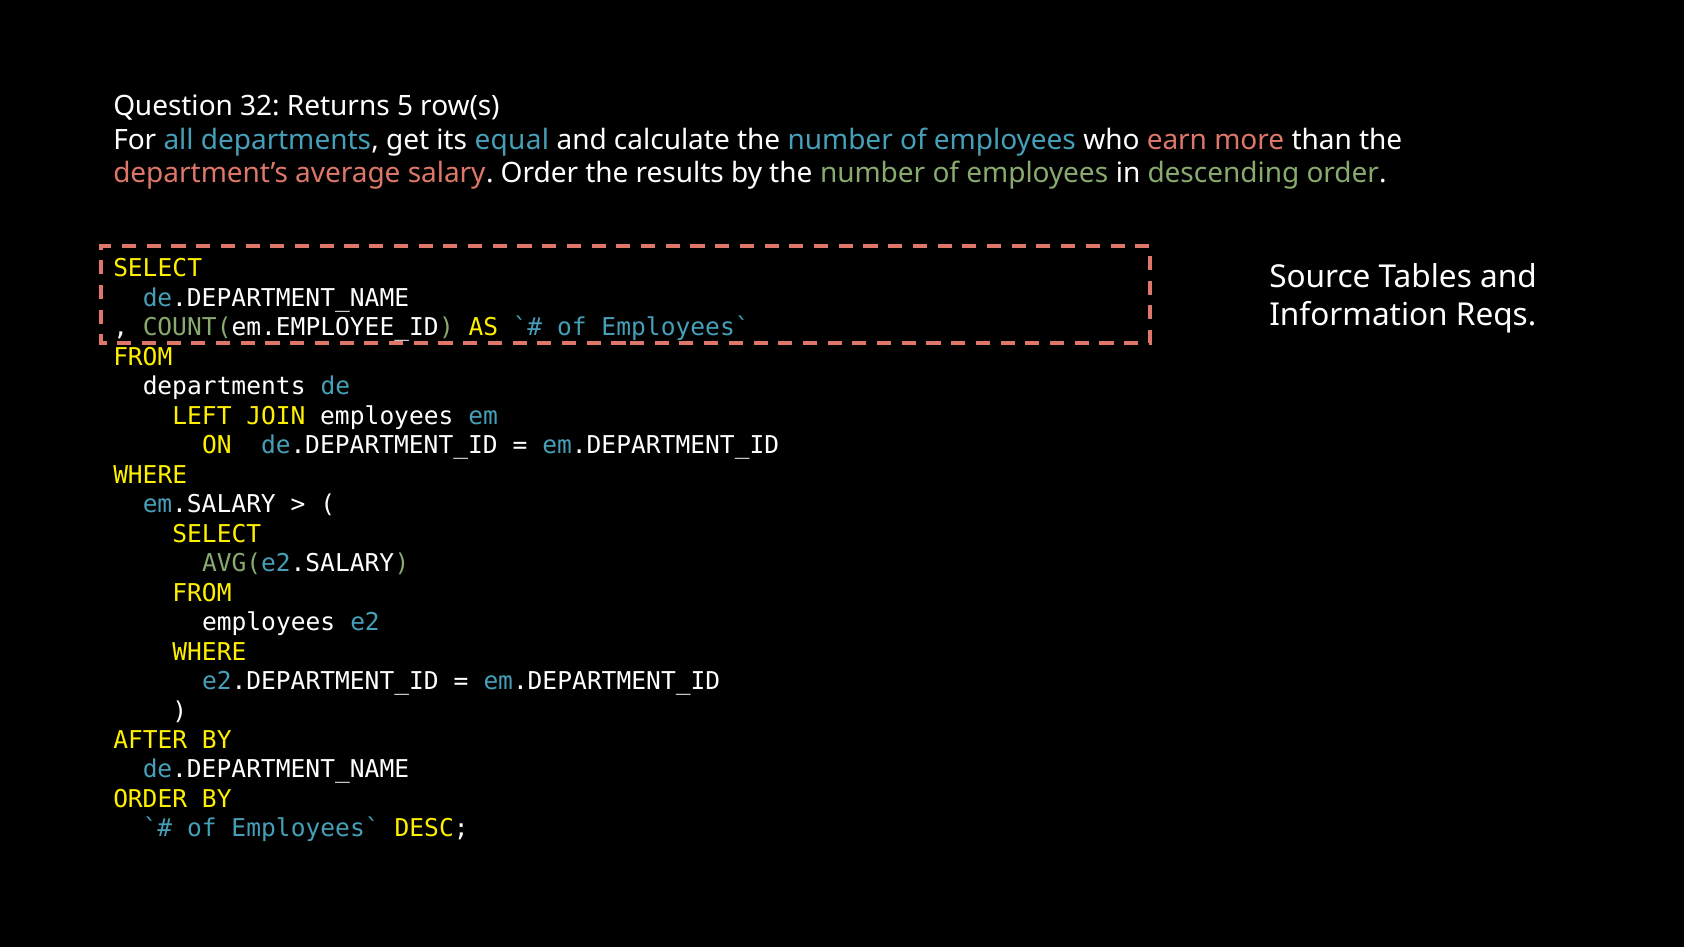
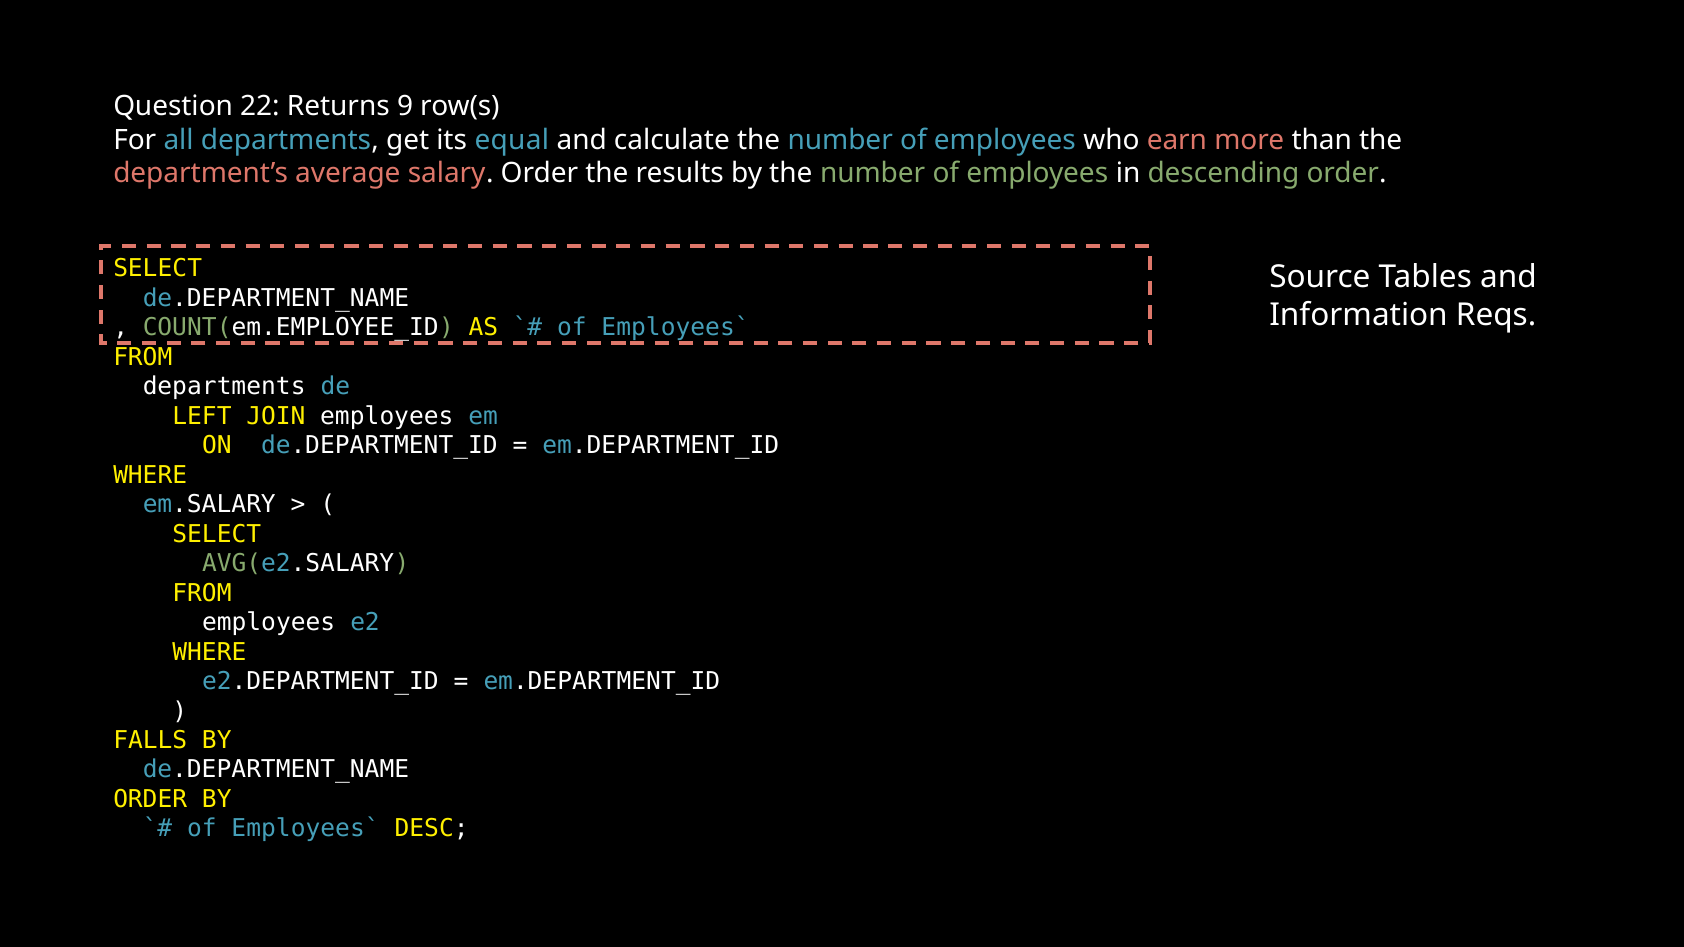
32: 32 -> 22 (260, 106)
5: 5 -> 9 (405, 106)
AFTER: AFTER -> FALLS (150, 741)
